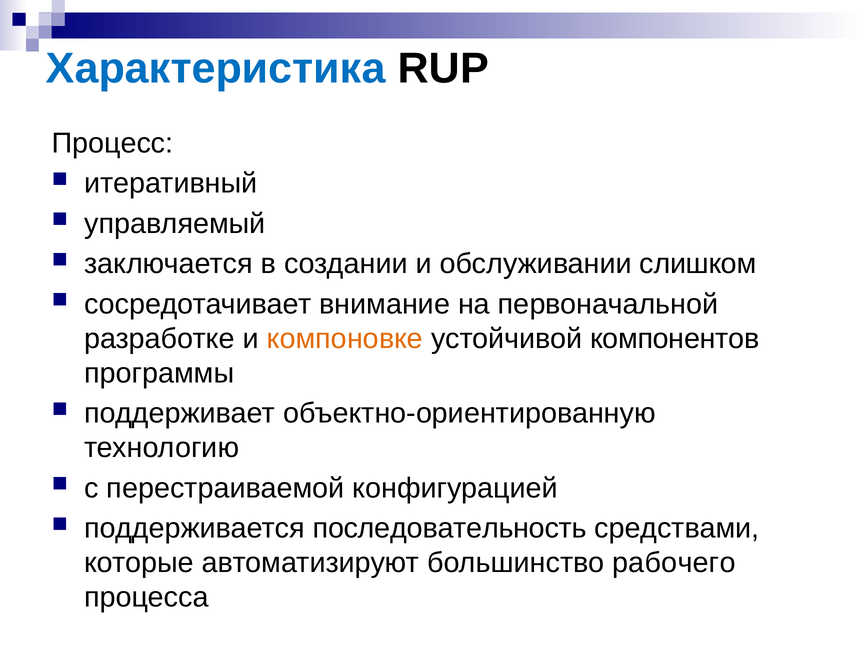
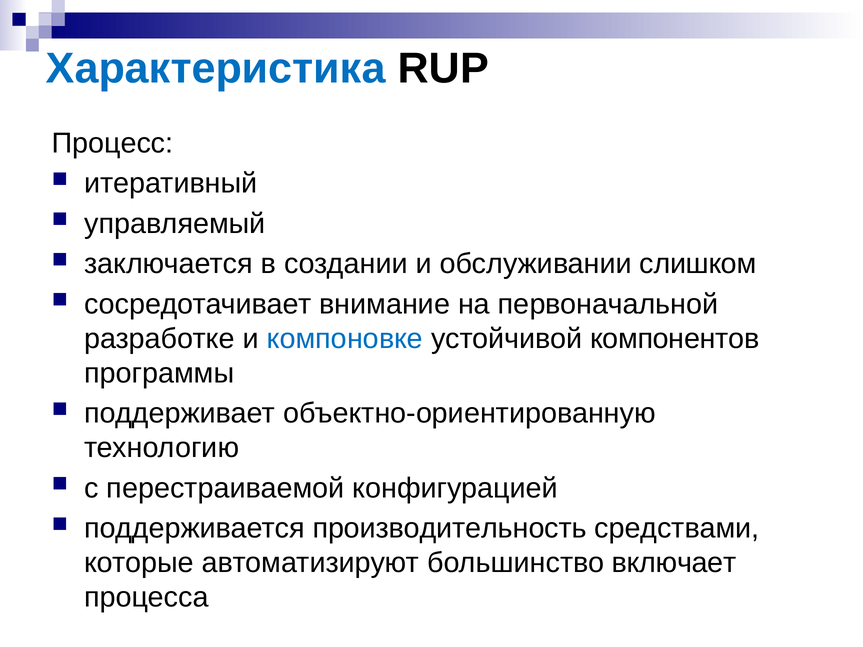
компоновке colour: orange -> blue (345, 339)
последовательность: последовательность -> производительность (450, 529)
рабочего: рабочего -> включает (674, 563)
